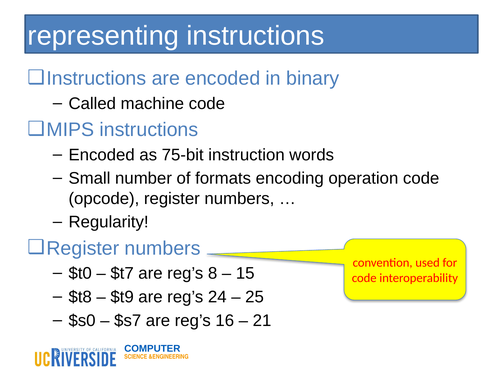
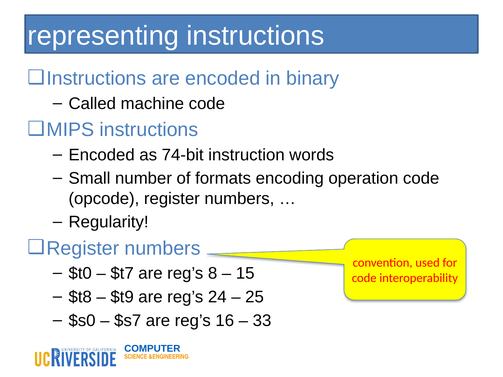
75-bit: 75-bit -> 74-bit (183, 155)
21: 21 -> 33 (262, 321)
